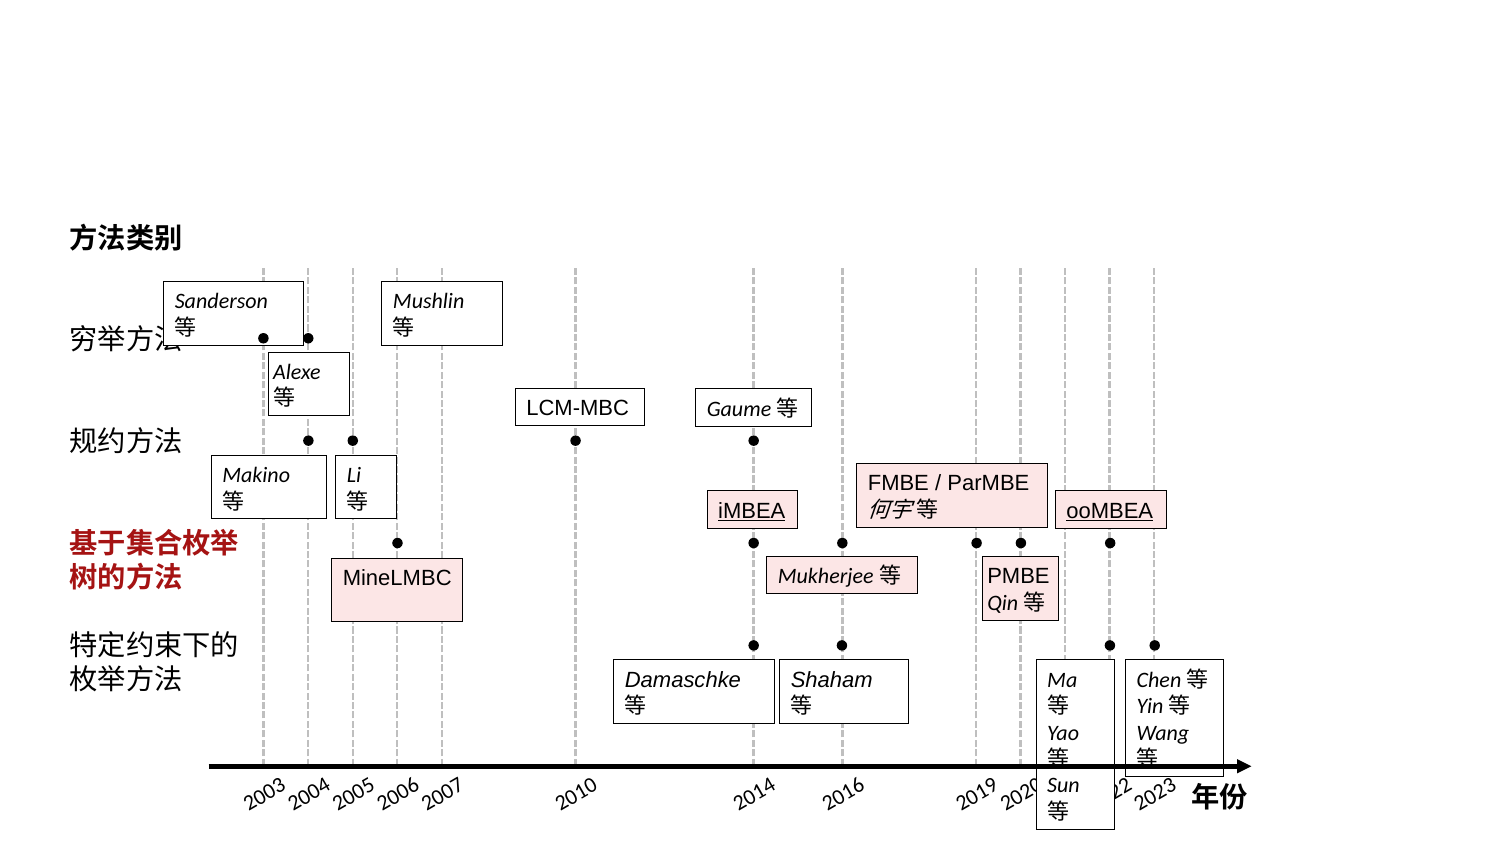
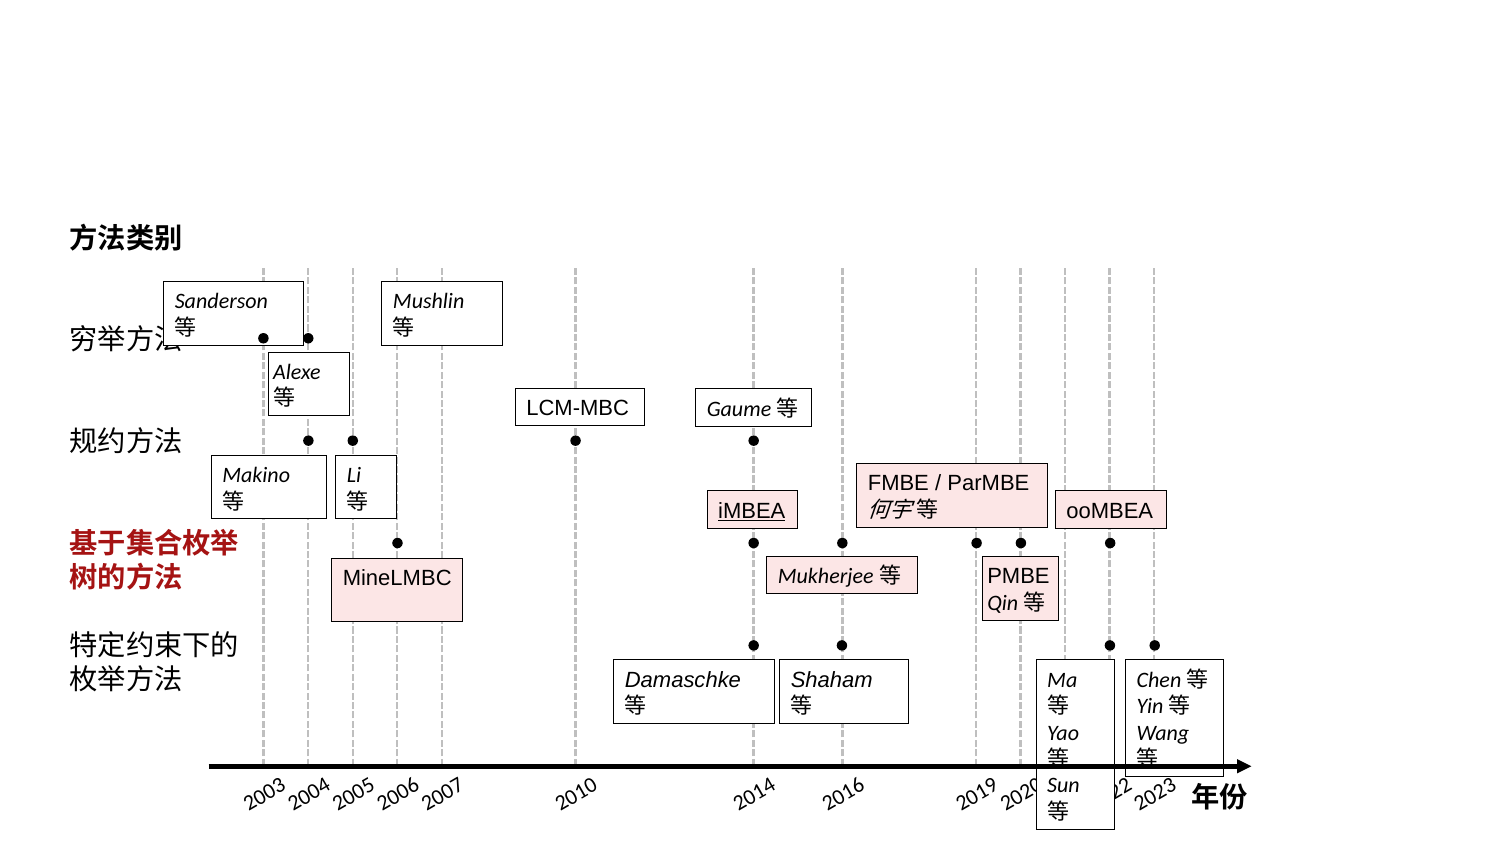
ooMBEA underline: present -> none (1110, 511)
